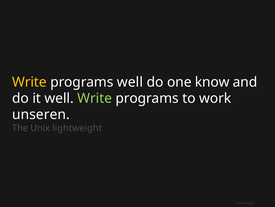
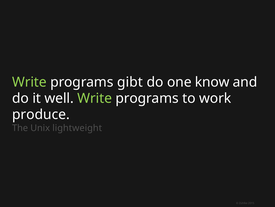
Write colour: yellow -> light green (29, 82)
programs well: well -> gibt (130, 82)
unseren: unseren -> produce (41, 114)
